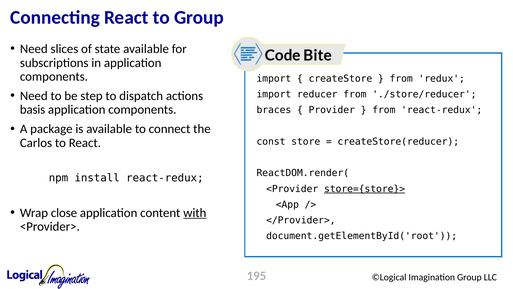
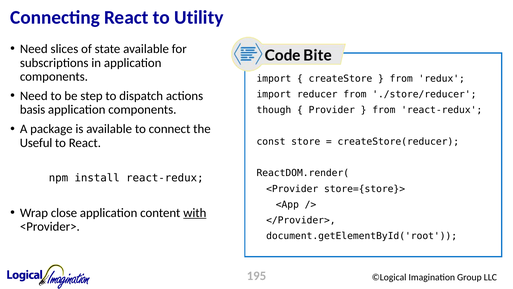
to Group: Group -> Utility (199, 18)
braces: braces -> though (274, 110)
Carlos: Carlos -> Useful (36, 143)
store={store}> underline: present -> none (365, 189)
